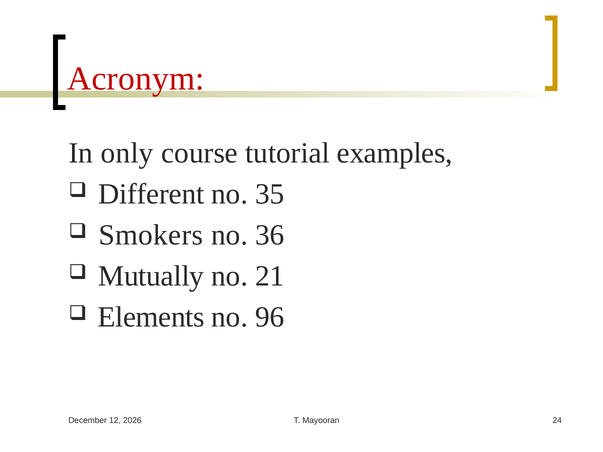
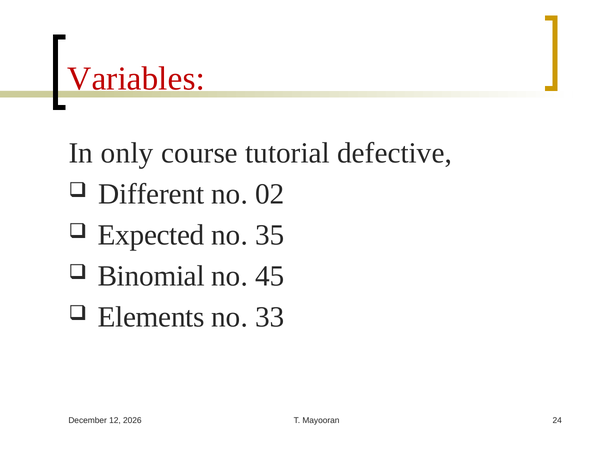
Acronym: Acronym -> Variables (136, 79)
examples: examples -> defective (395, 153)
35: 35 -> 02 (270, 194)
Smokers: Smokers -> Expected (151, 235)
36: 36 -> 35 (270, 235)
Mutually: Mutually -> Binomial (151, 276)
21: 21 -> 45 (270, 276)
96: 96 -> 33 (270, 317)
